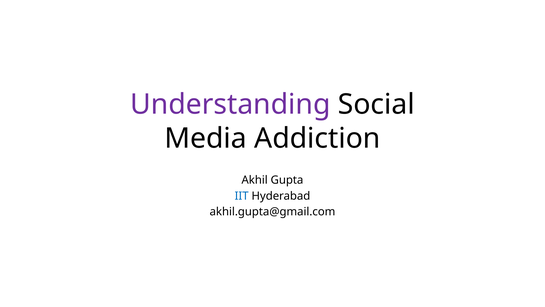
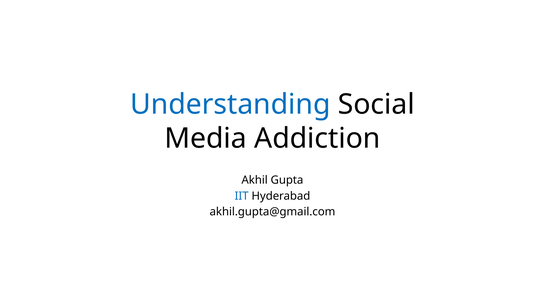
Understanding colour: purple -> blue (230, 104)
